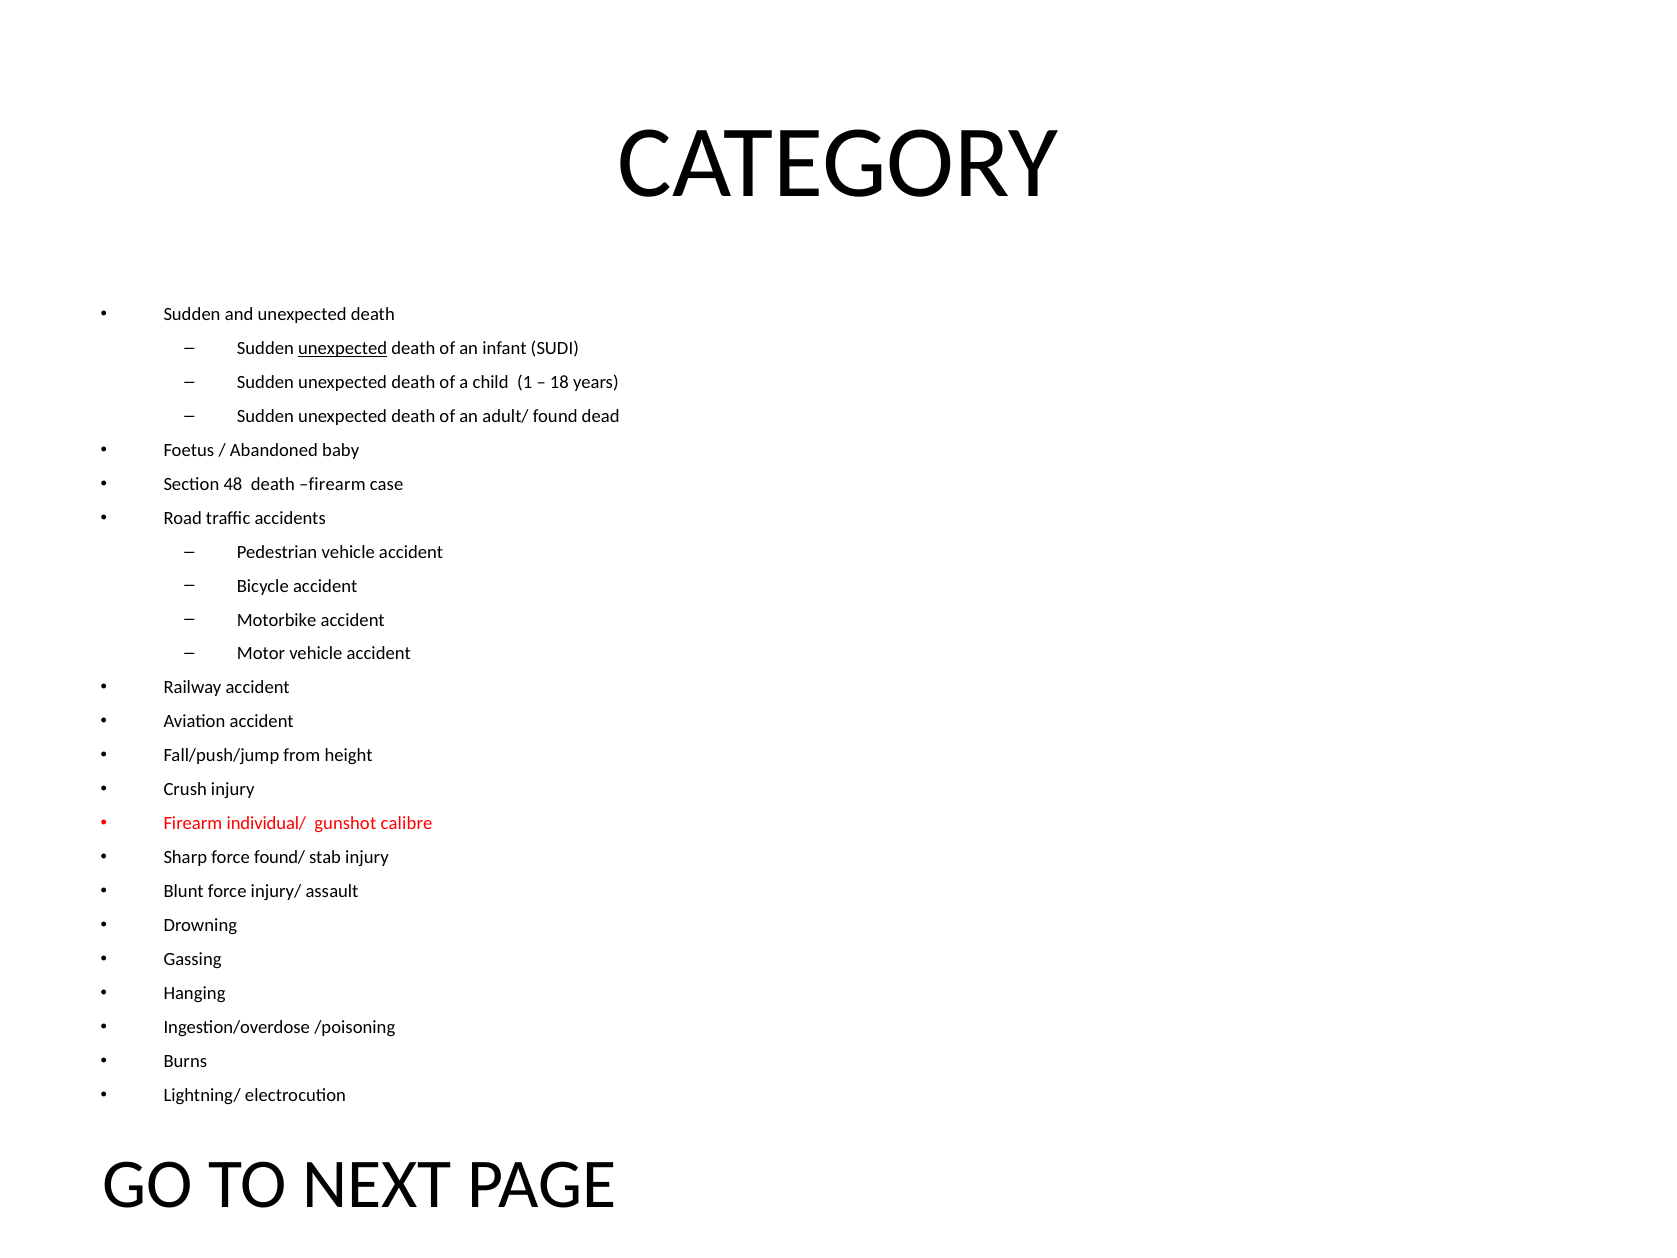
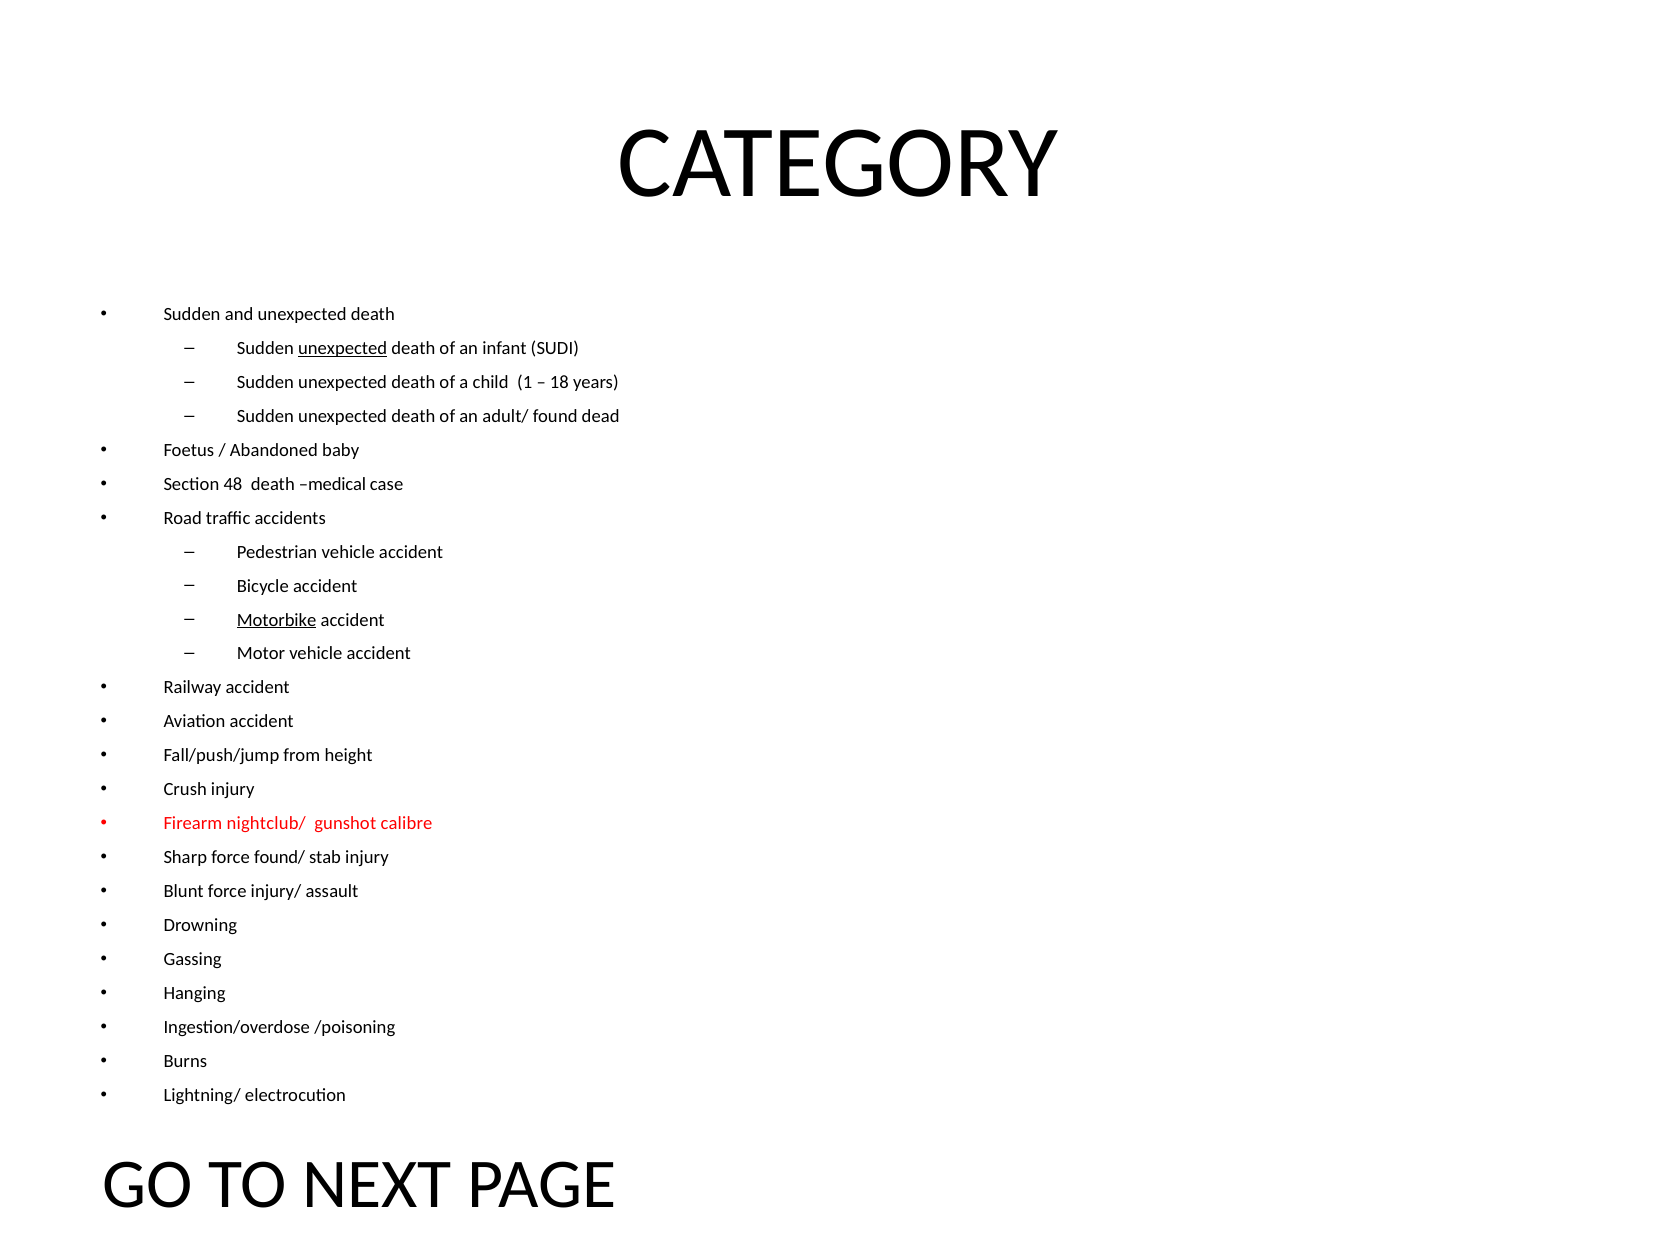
death firearm: firearm -> medical (333, 484)
Motorbike underline: none -> present (277, 620)
individual/: individual/ -> nightclub/ (266, 823)
